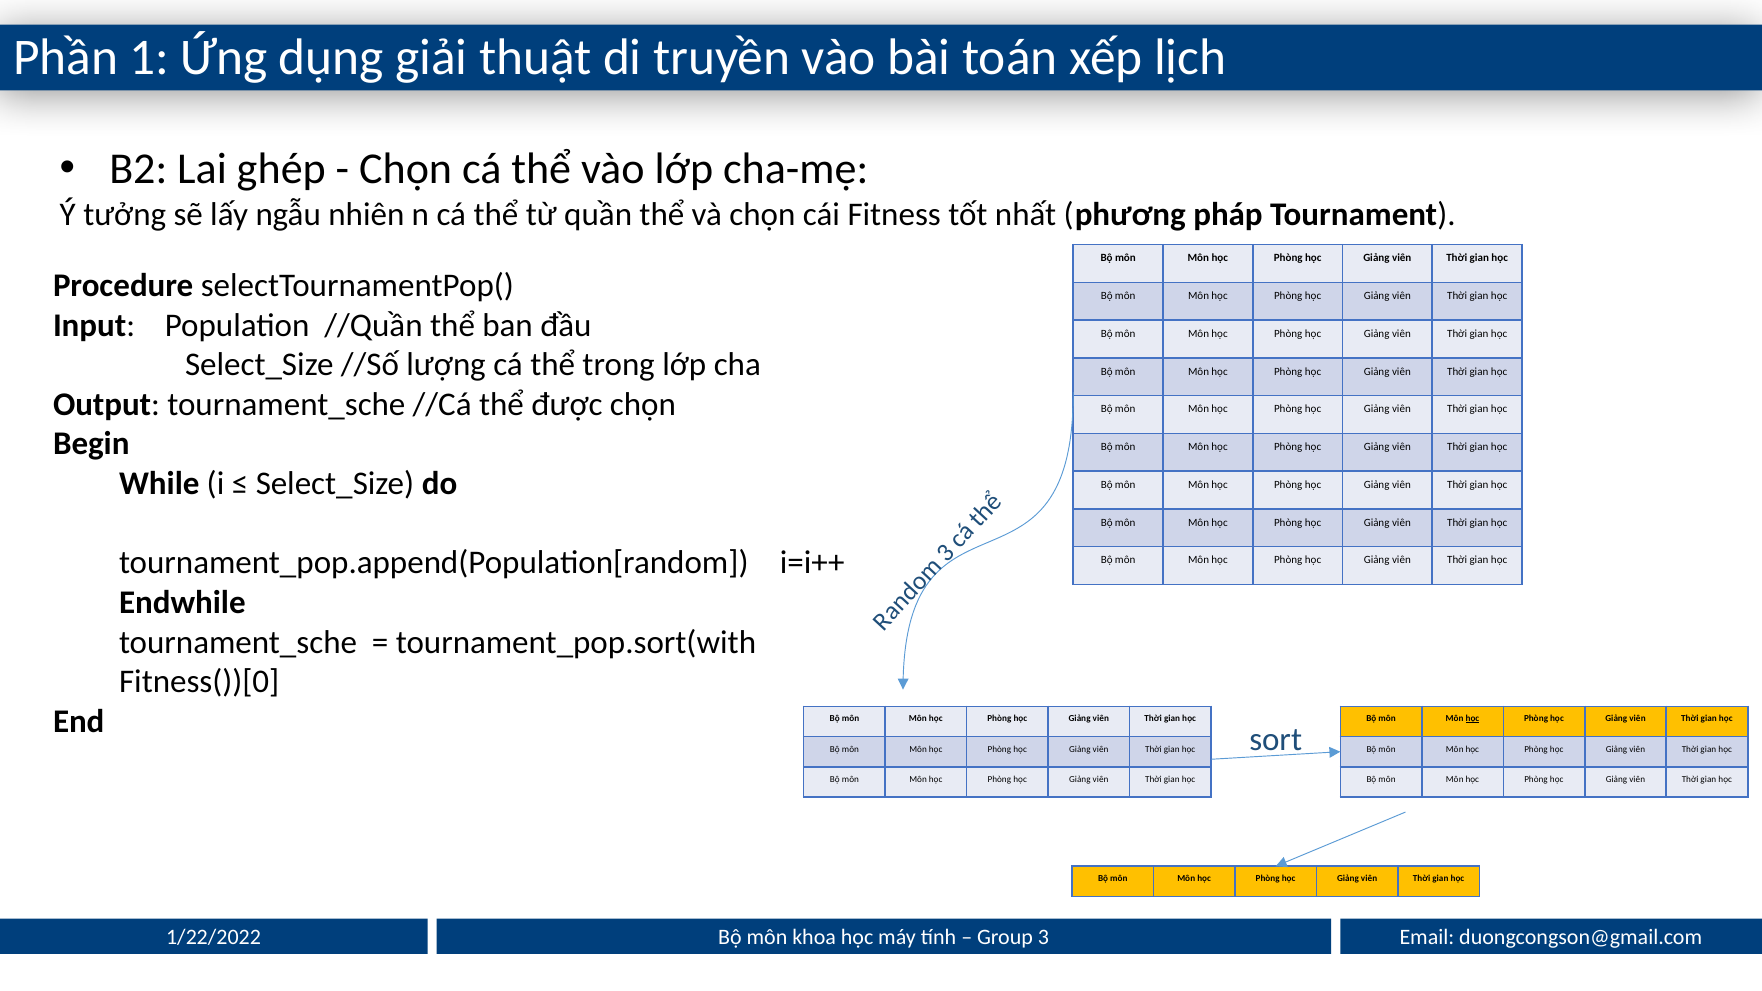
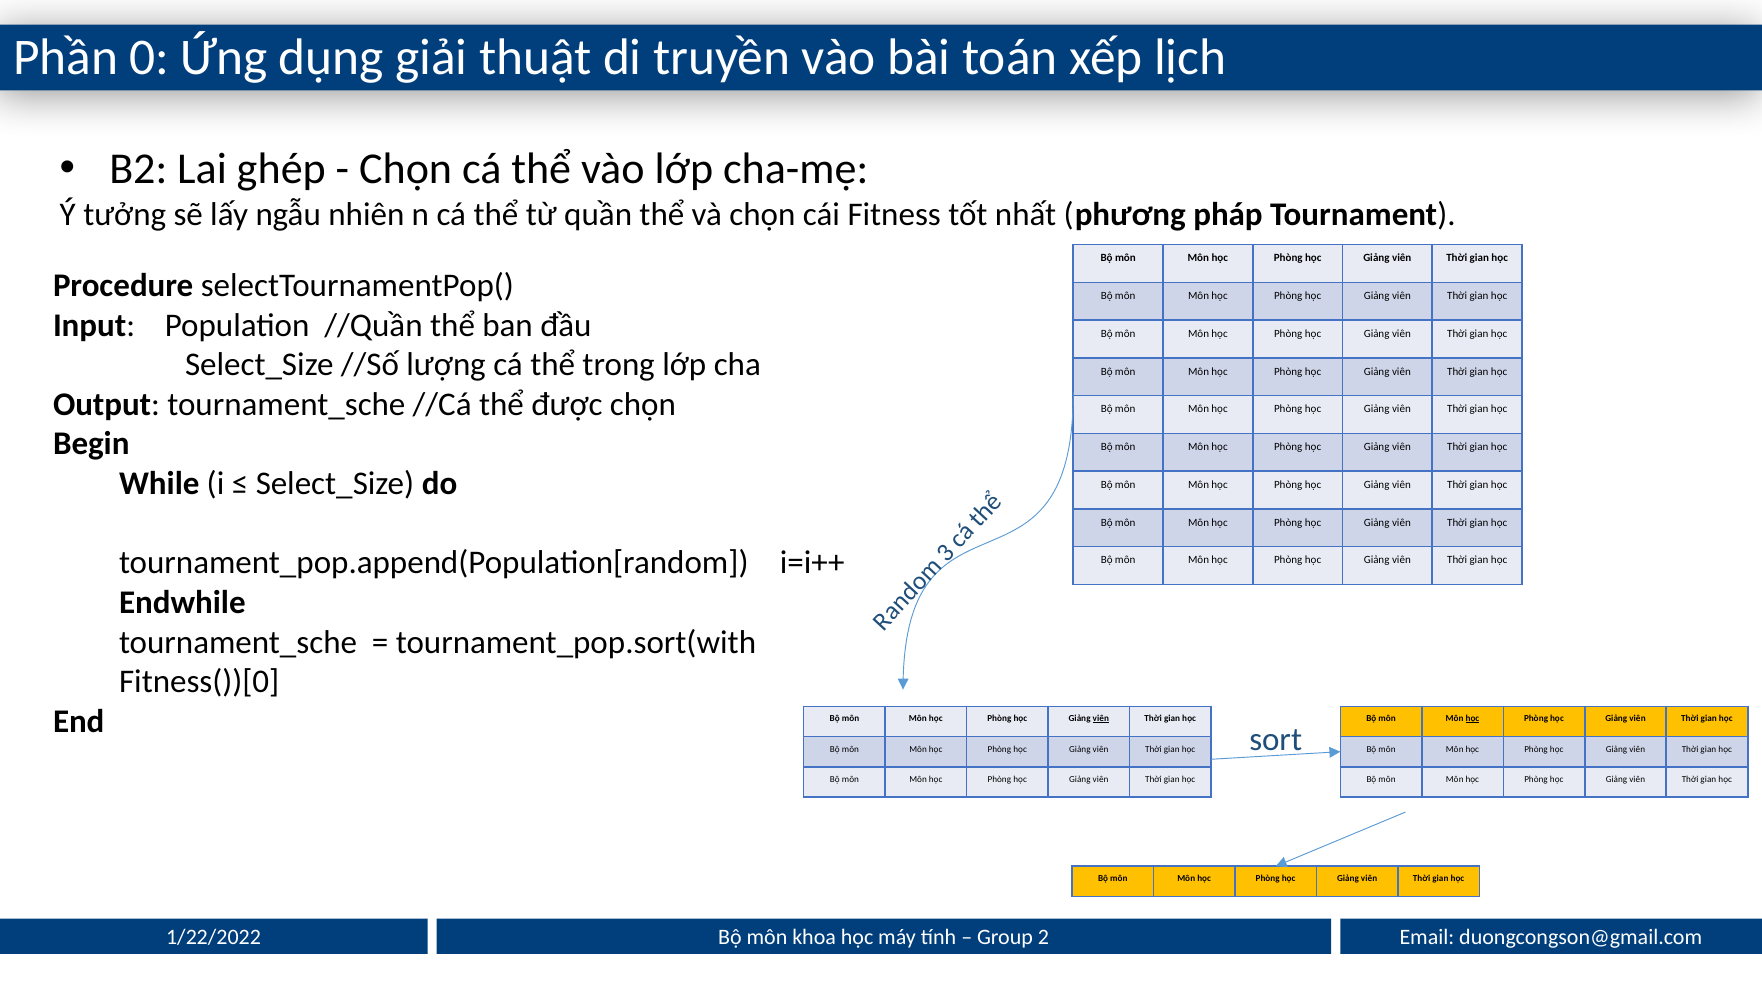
1: 1 -> 0 (149, 57)
viên underline: none -> present (1101, 719)
Group 3: 3 -> 2 (1044, 938)
